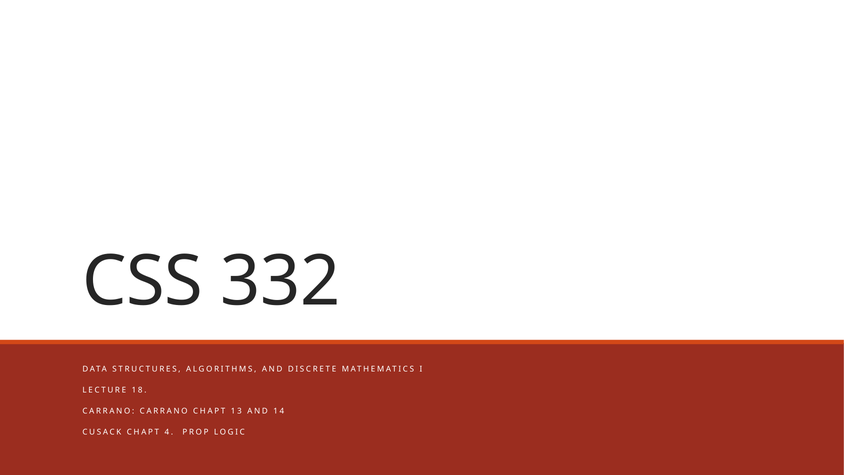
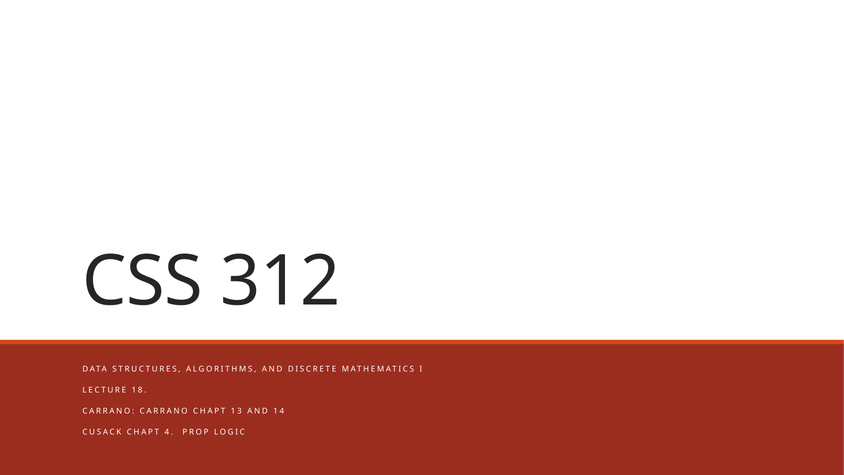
332: 332 -> 312 (281, 281)
